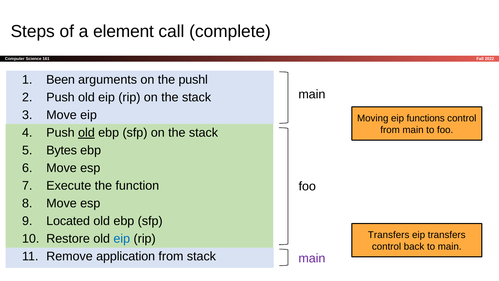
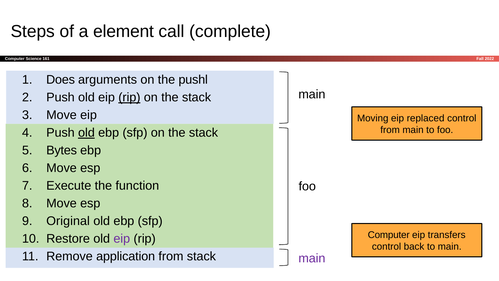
Been: Been -> Does (61, 80)
rip underline: none -> present (129, 97)
functions: functions -> replaced (426, 118)
Located: Located -> Original (68, 221)
Transfers: Transfers -> Computer (389, 235)
eip colour: blue -> purple (122, 238)
